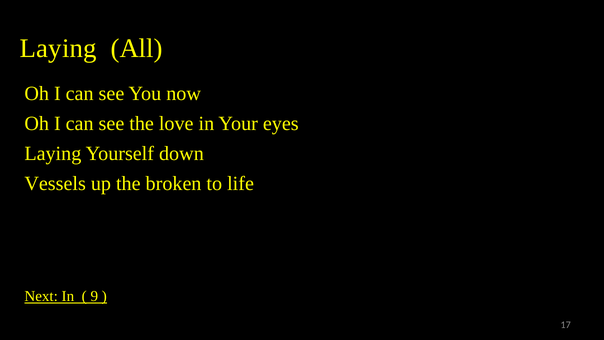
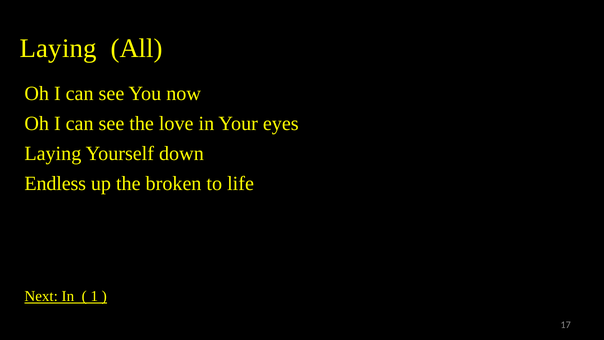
Vessels: Vessels -> Endless (55, 183)
9: 9 -> 1 (94, 296)
